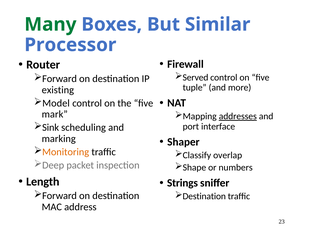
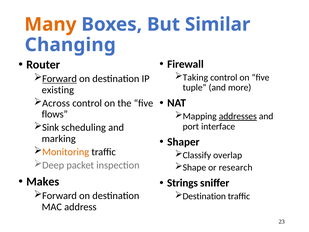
Many colour: green -> orange (50, 24)
Processor: Processor -> Changing (70, 45)
Served: Served -> Taking (195, 77)
Forward underline: none -> present (60, 79)
Model: Model -> Across (56, 103)
mark: mark -> flows (55, 114)
numbers: numbers -> research (236, 167)
Length: Length -> Makes (43, 181)
